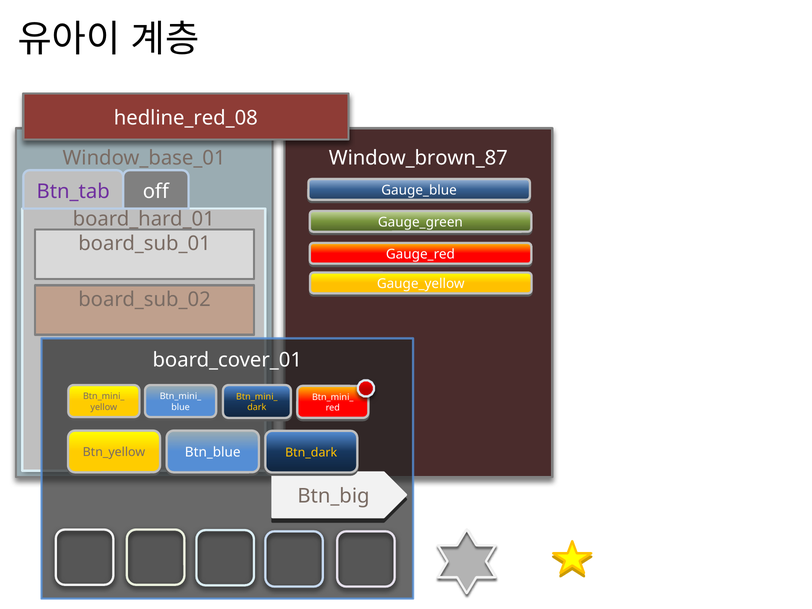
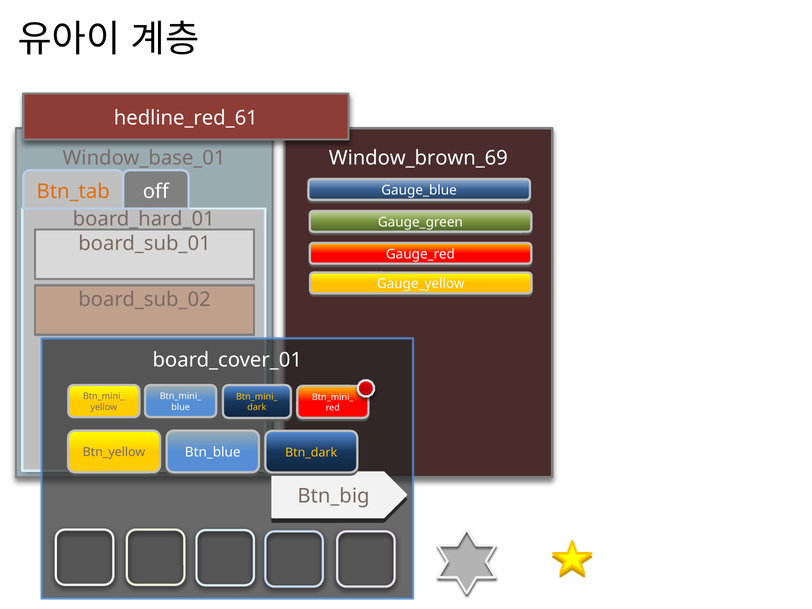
hedline_red_08: hedline_red_08 -> hedline_red_61 (186, 118)
Window_brown_87: Window_brown_87 -> Window_brown_69 (418, 158)
Btn_tab colour: purple -> orange (73, 192)
